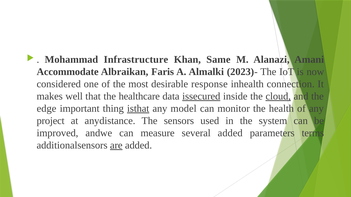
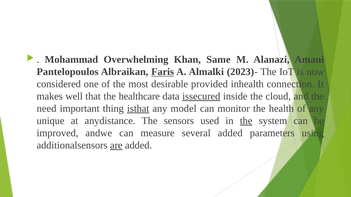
Infrastructure: Infrastructure -> Overwhelming (136, 60)
Accommodate: Accommodate -> Pantelopoulos (68, 72)
Faris underline: none -> present (163, 72)
response: response -> provided (209, 84)
cloud underline: present -> none (278, 96)
edge: edge -> need (47, 109)
project: project -> unique (51, 121)
the underline: none -> present (246, 121)
terms: terms -> using (313, 133)
